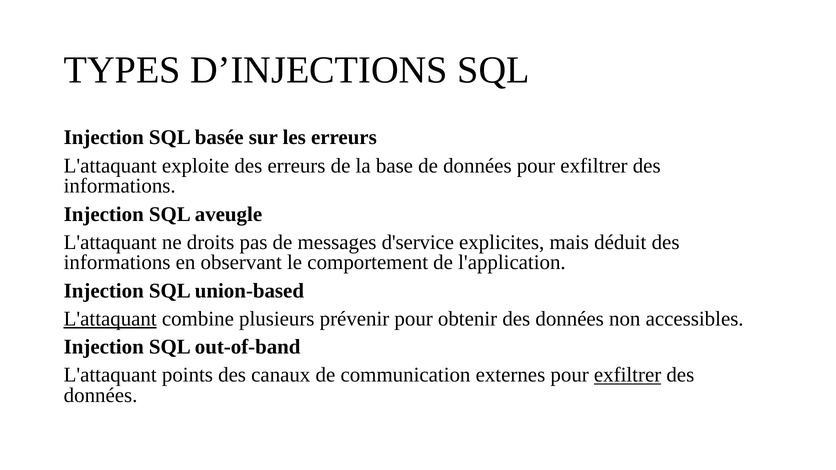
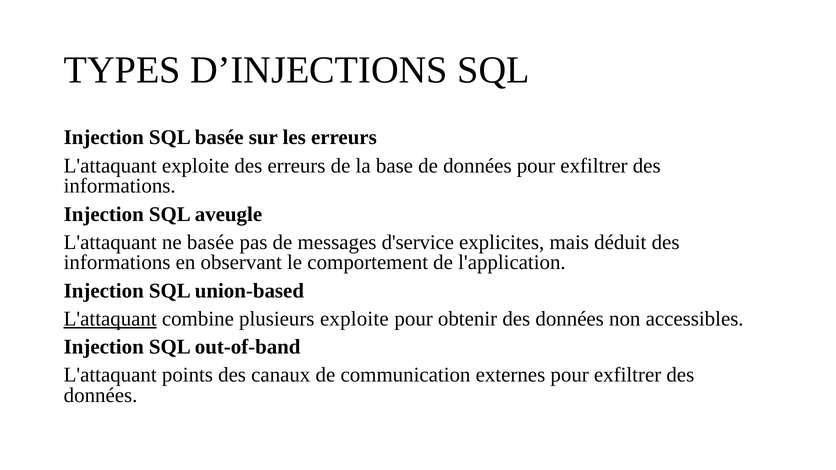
ne droits: droits -> basée (210, 242)
plusieurs prévenir: prévenir -> exploite (354, 319)
exfiltrer underline: present -> none (628, 375)
